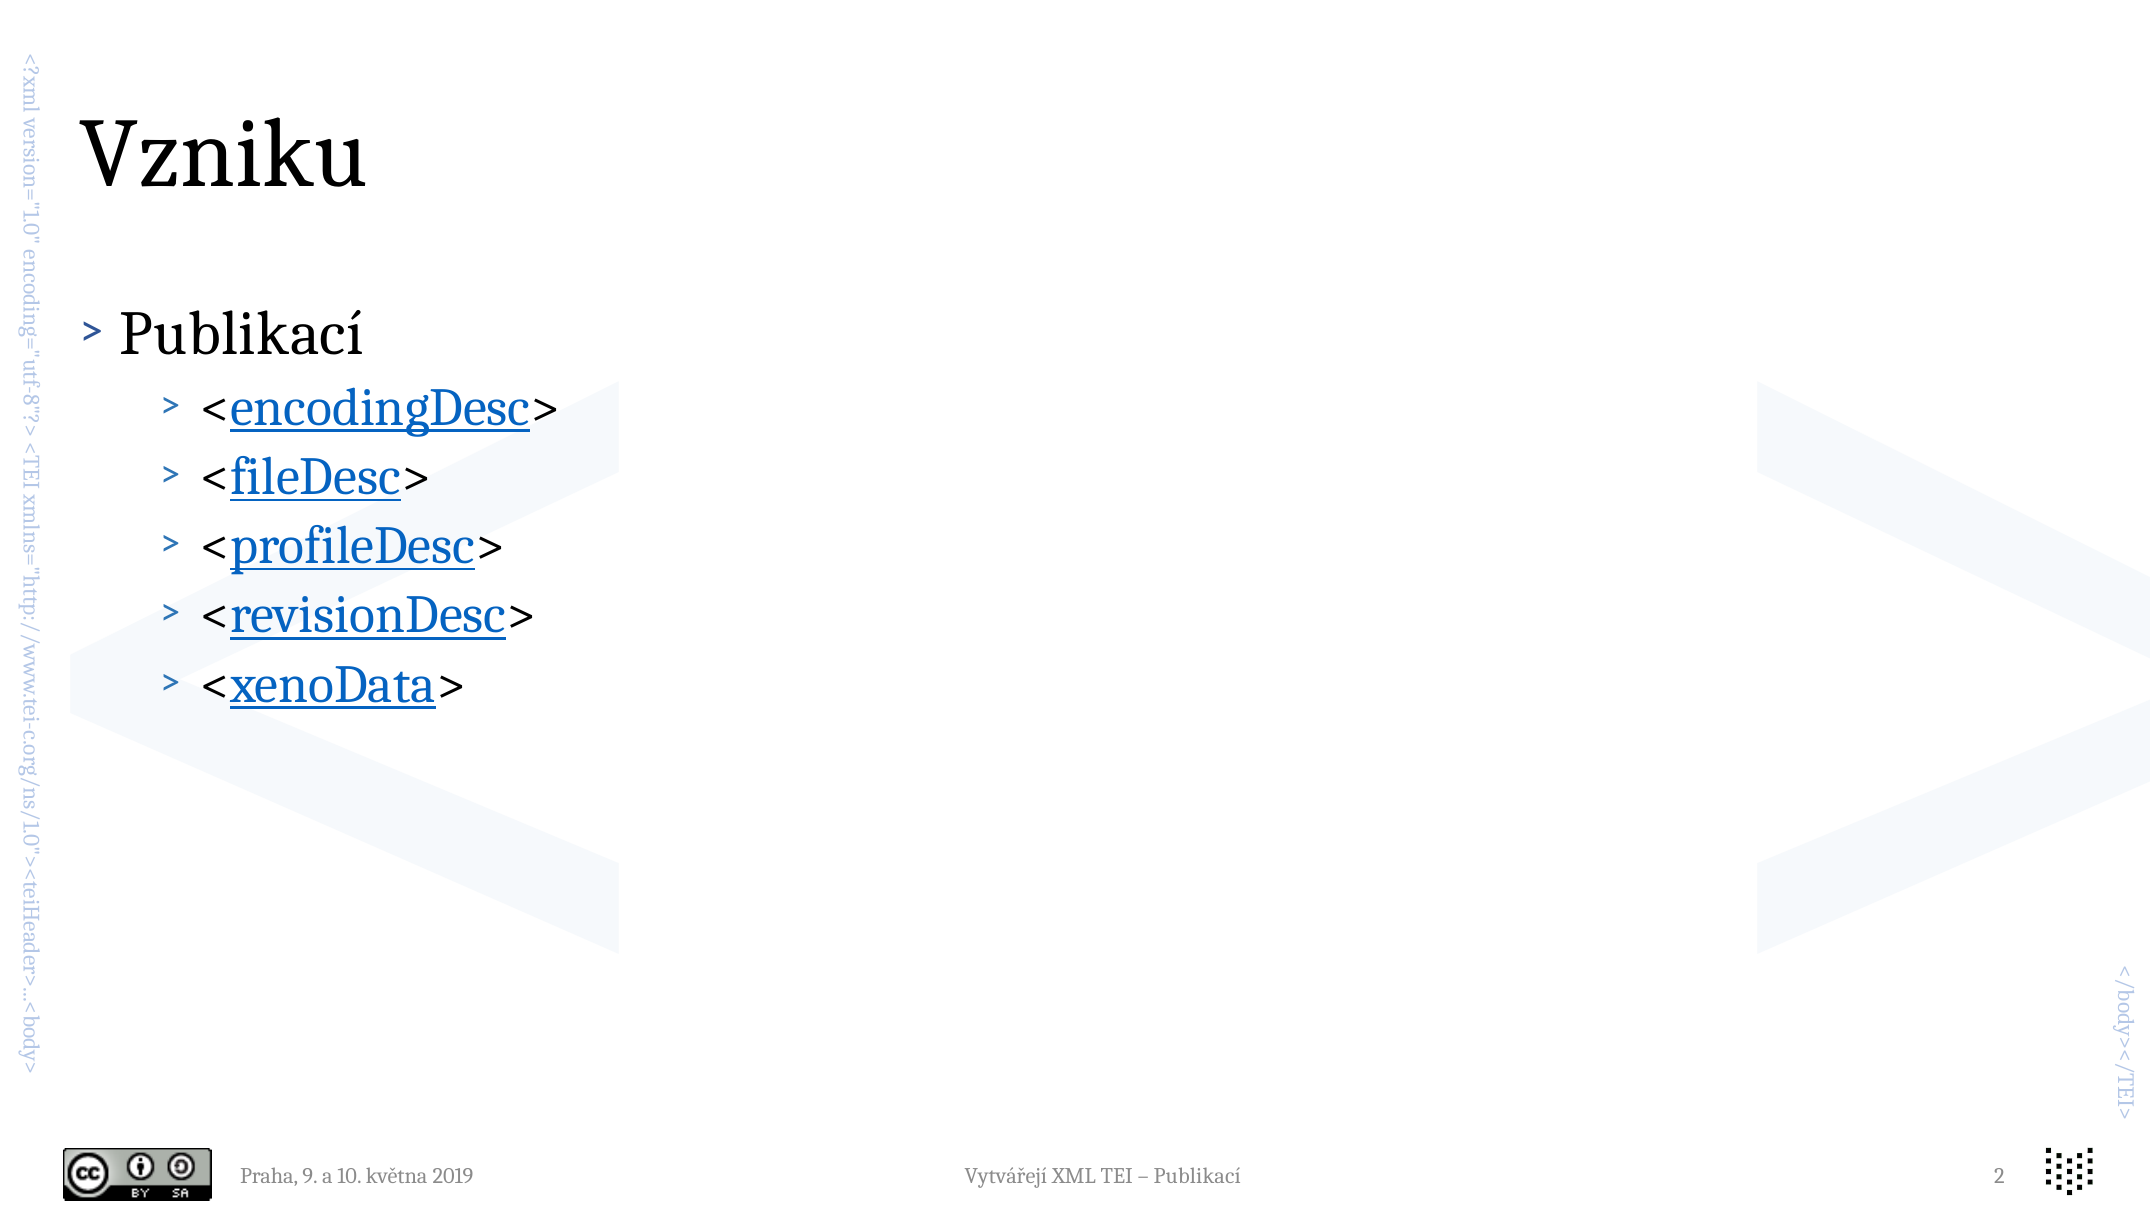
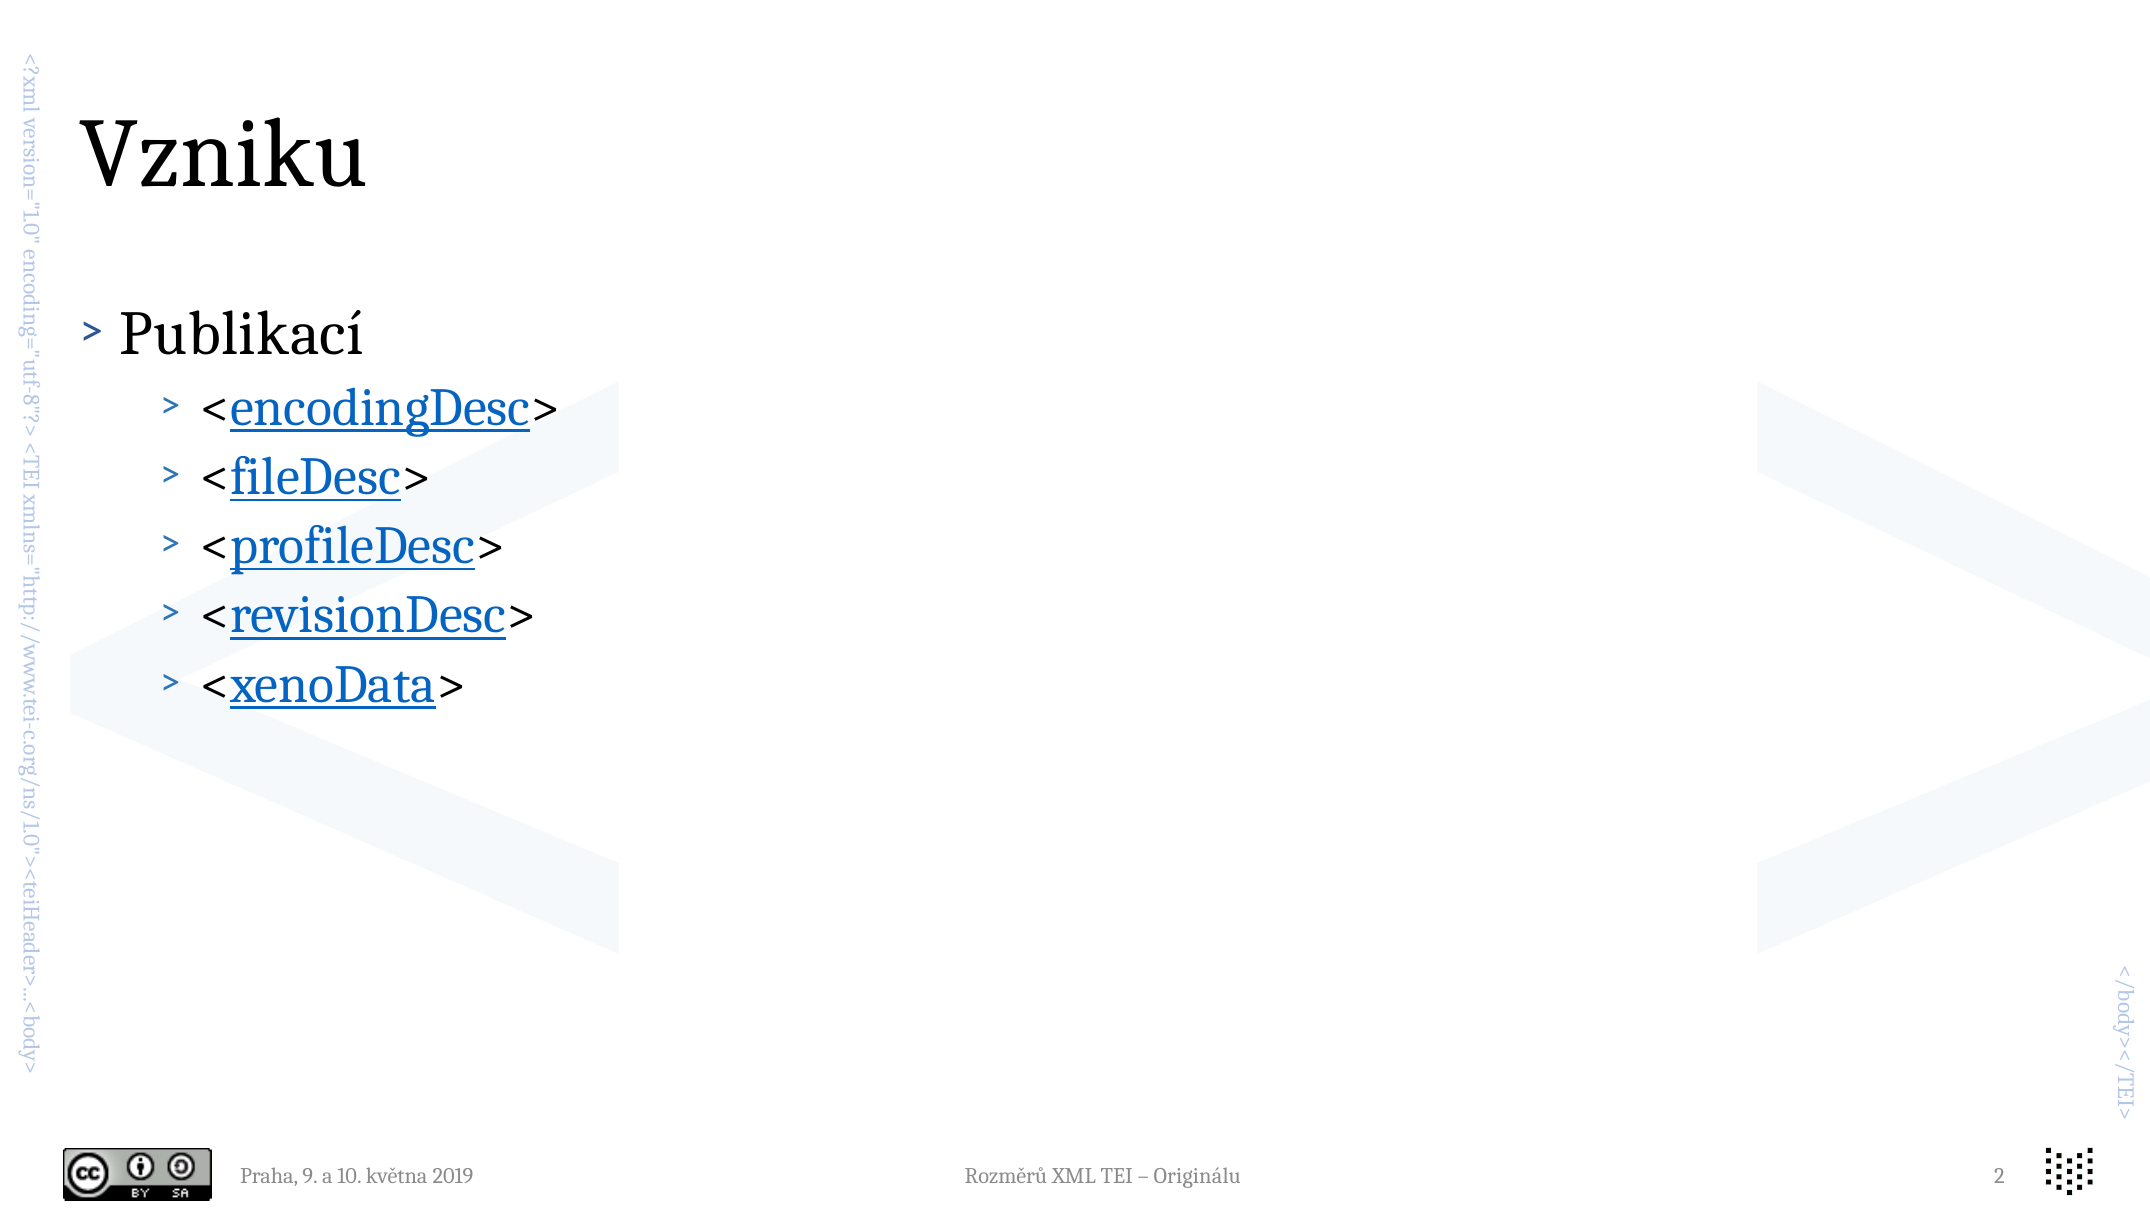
Vytvářejí: Vytvářejí -> Rozměrů (1006, 1177)
Publikací: Publikací -> Originálu (1197, 1177)
